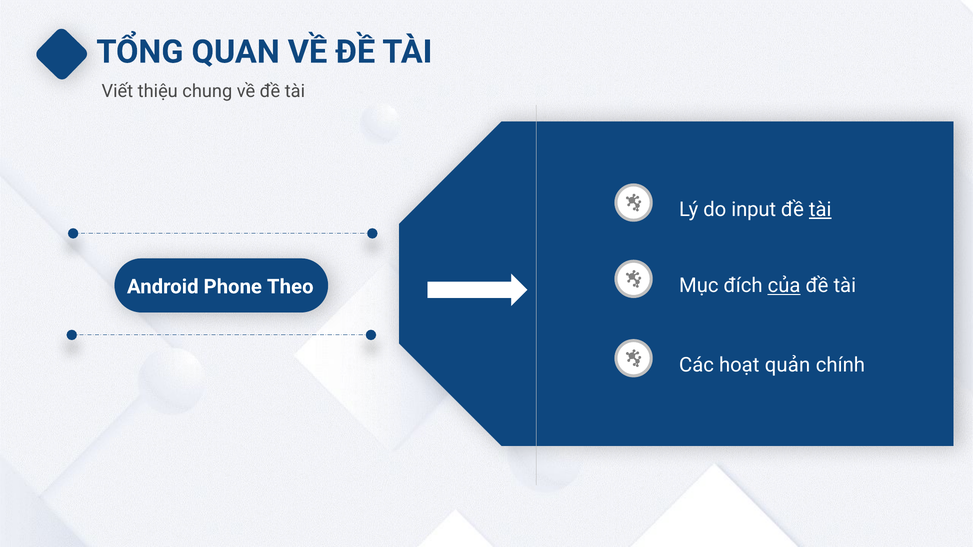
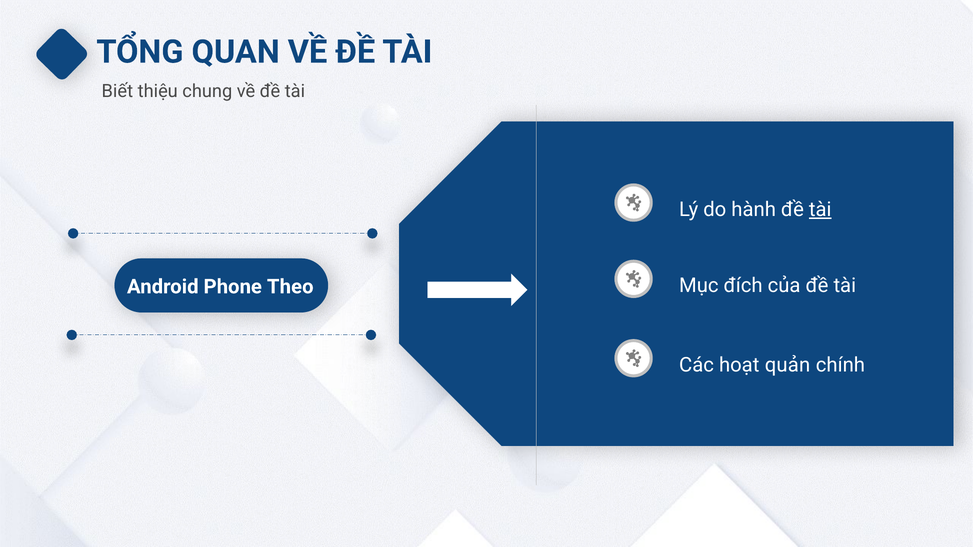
Viết: Viết -> Biết (117, 91)
input: input -> hành (754, 210)
của underline: present -> none (784, 286)
